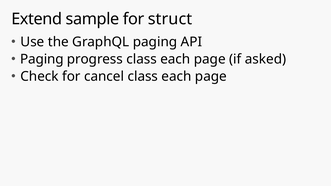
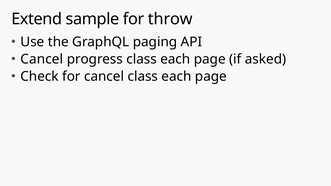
struct: struct -> throw (170, 19)
Paging: Paging -> Cancel (42, 59)
